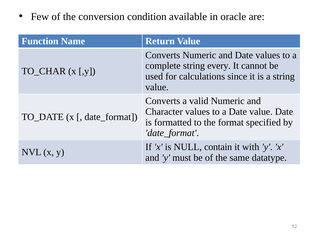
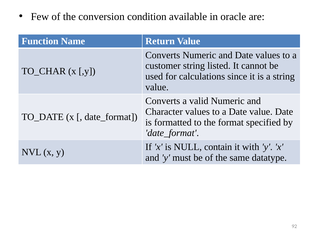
complete: complete -> customer (163, 66)
every: every -> listed (219, 66)
